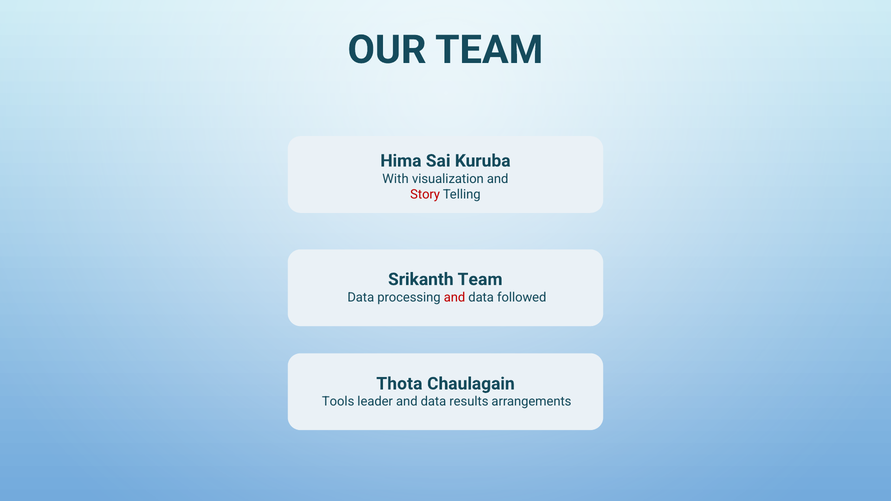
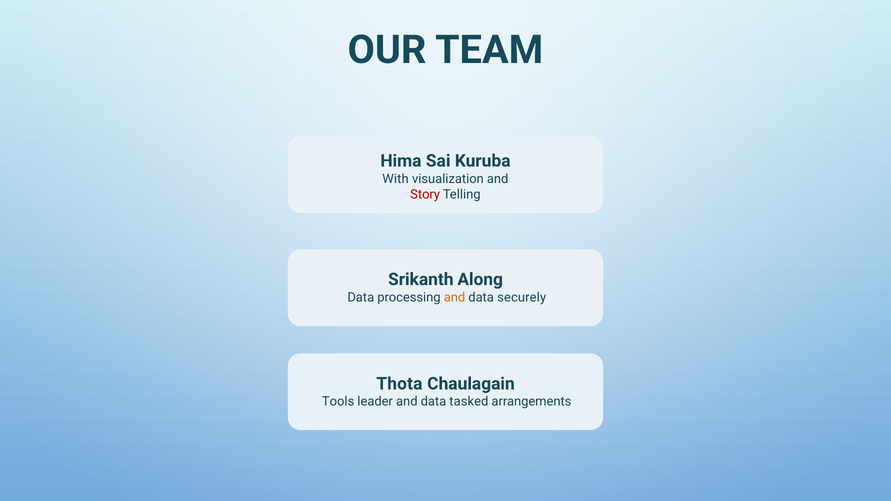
Srikanth Team: Team -> Along (480, 280)
and colour: red -> orange (454, 297)
followed: followed -> securely (522, 297)
results: results -> tasked (469, 402)
